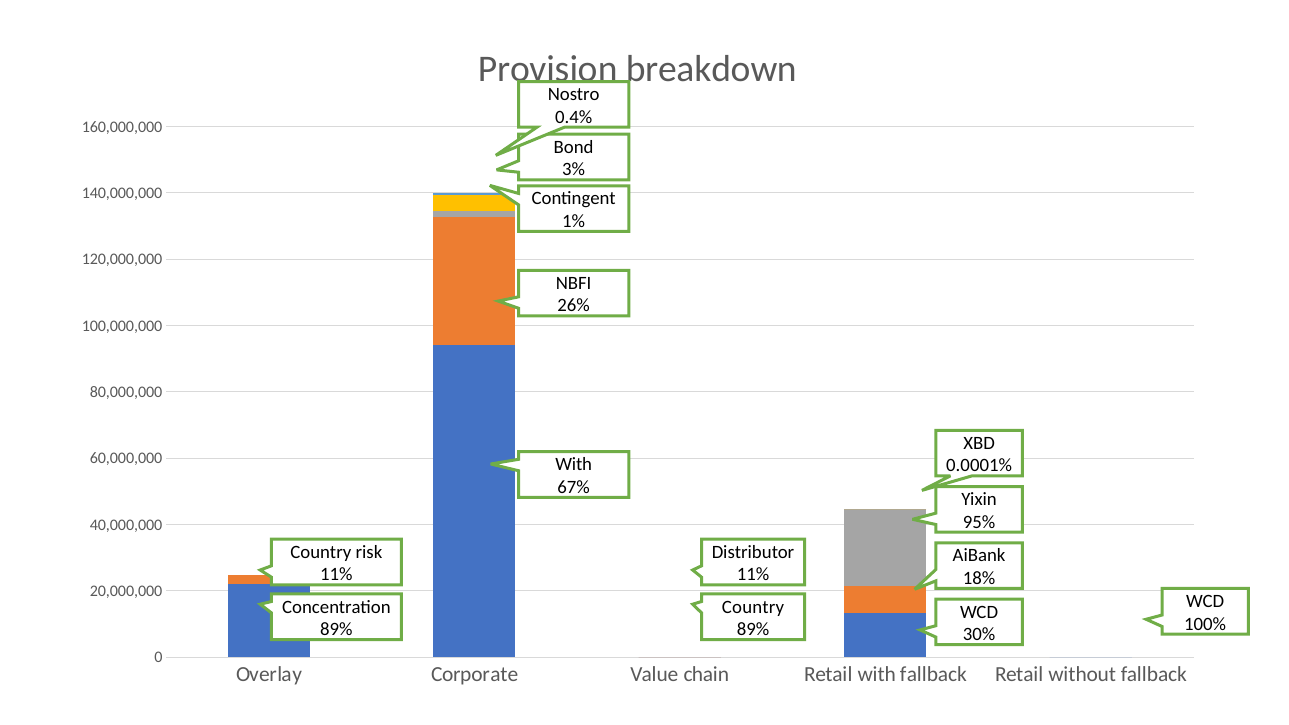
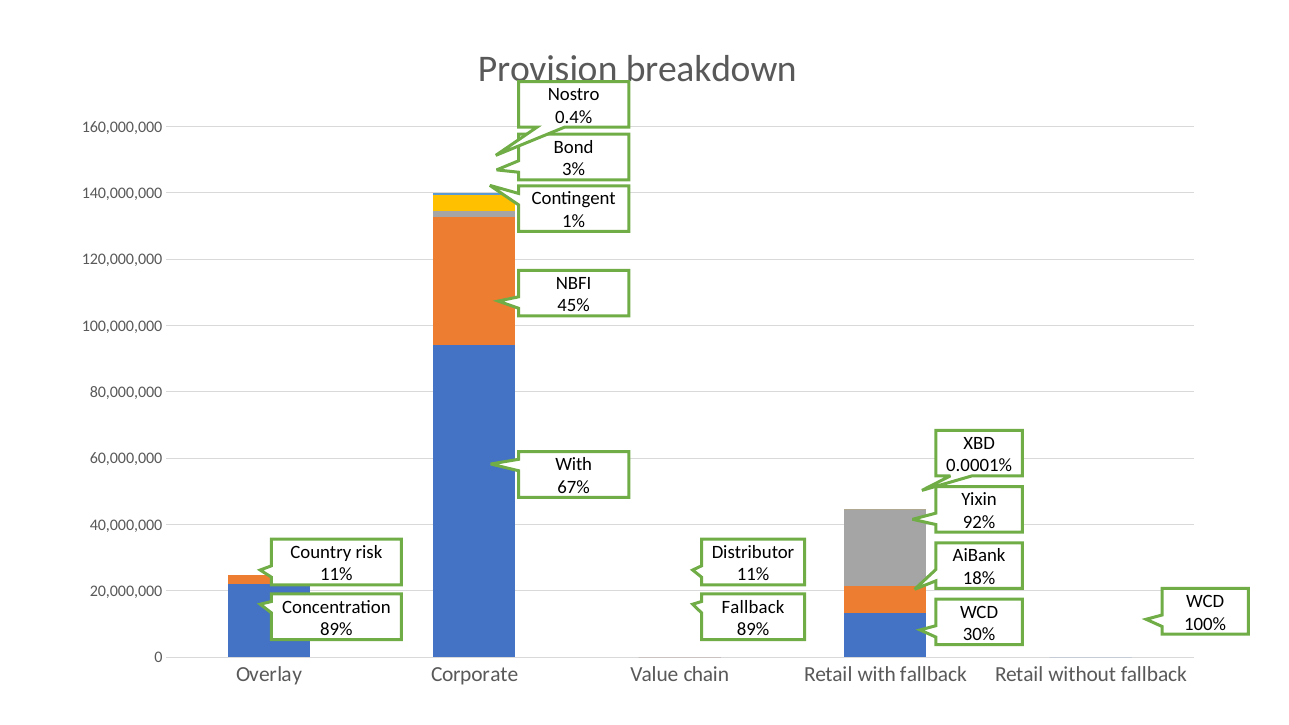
26%: 26% -> 45% (574, 306)
95%: 95% -> 92% (979, 522)
Country: Country -> Fallback (753, 607)
